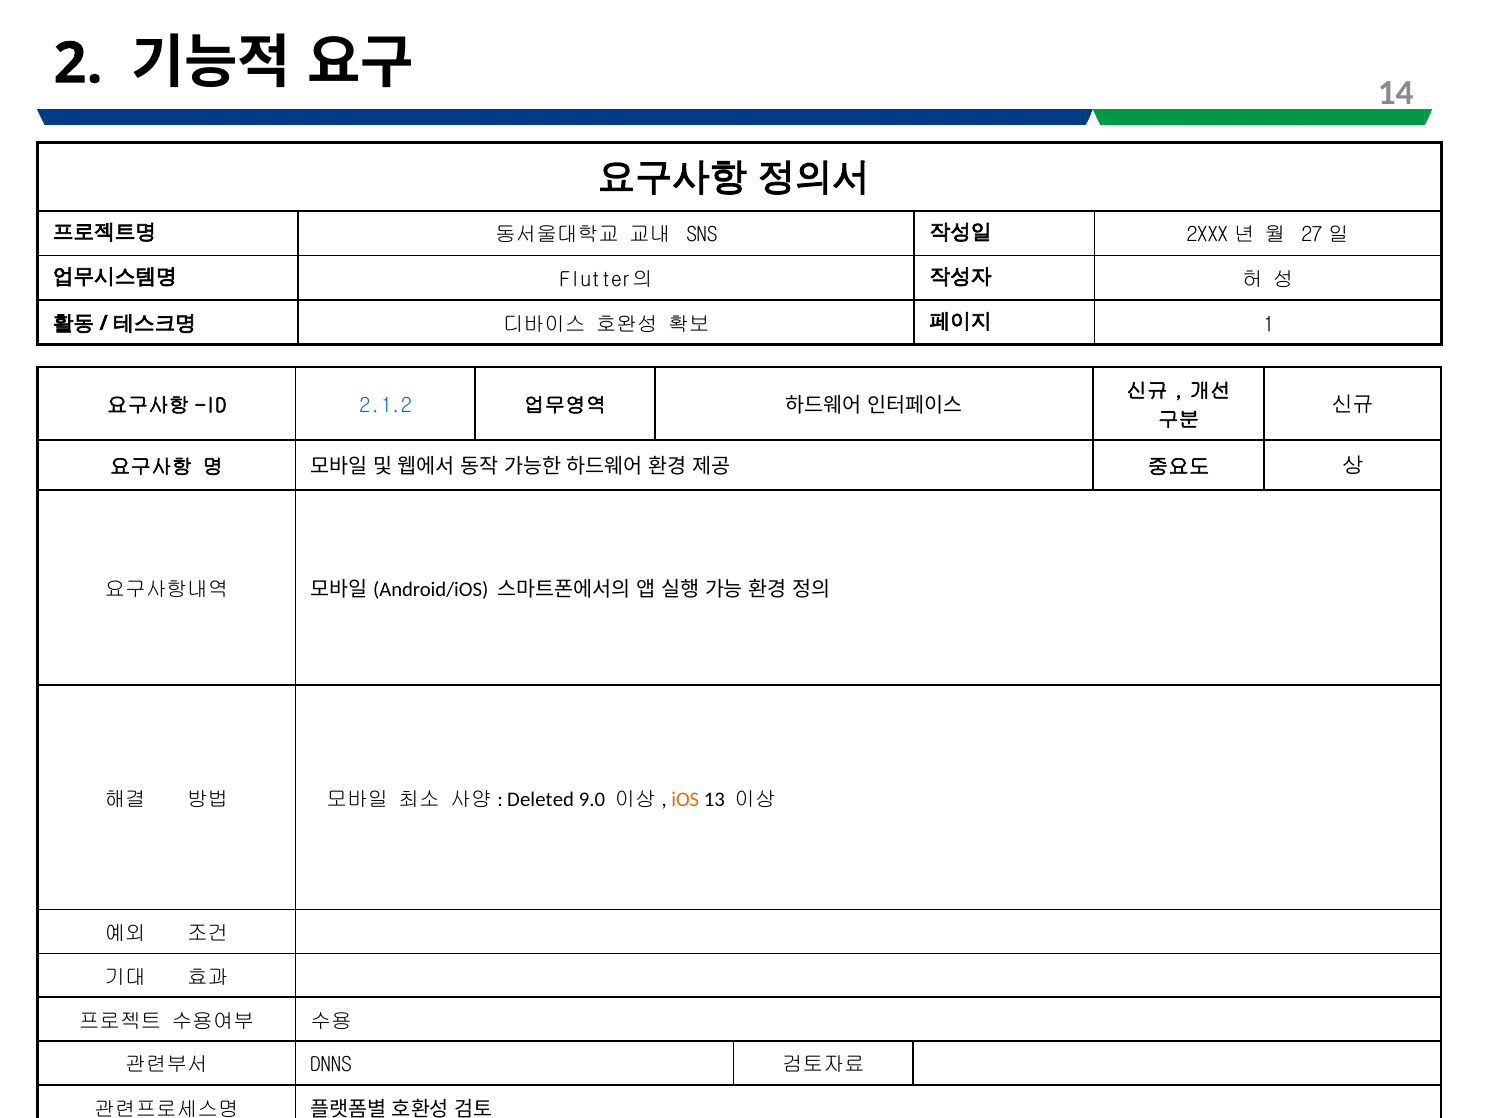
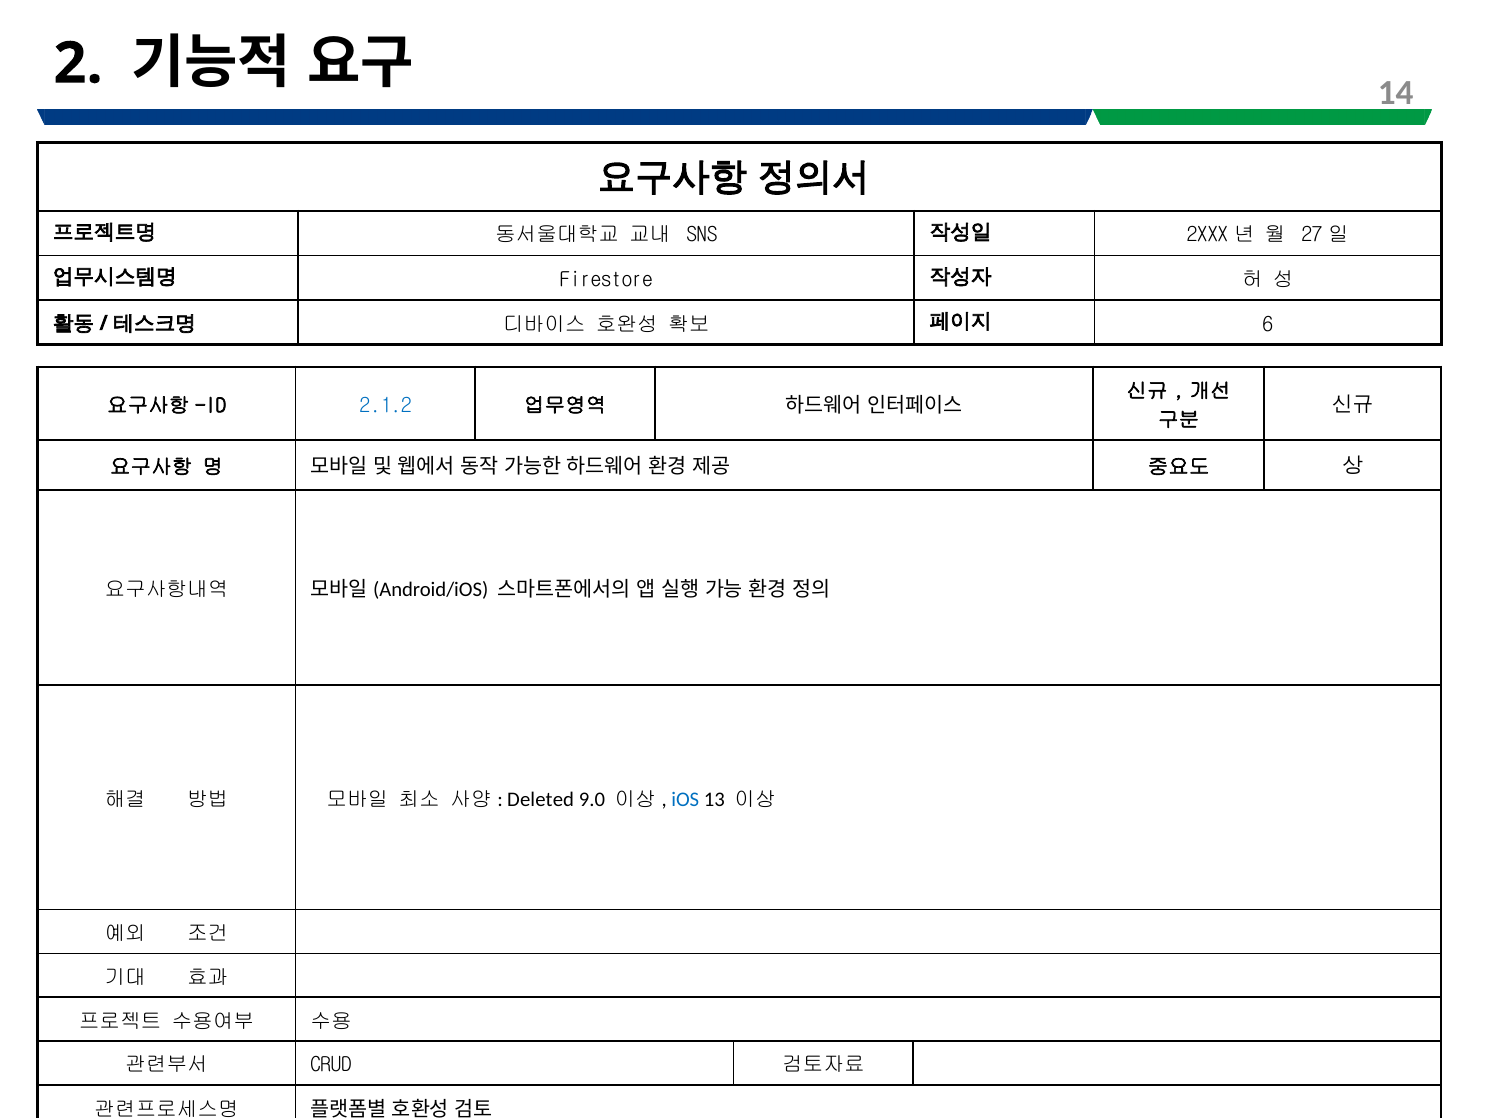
Flutter의: Flutter의 -> Firestore (606, 280)
1: 1 -> 6 (1268, 324)
iOS colour: orange -> blue (685, 799)
DNNS: DNNS -> CRUD (331, 1065)
